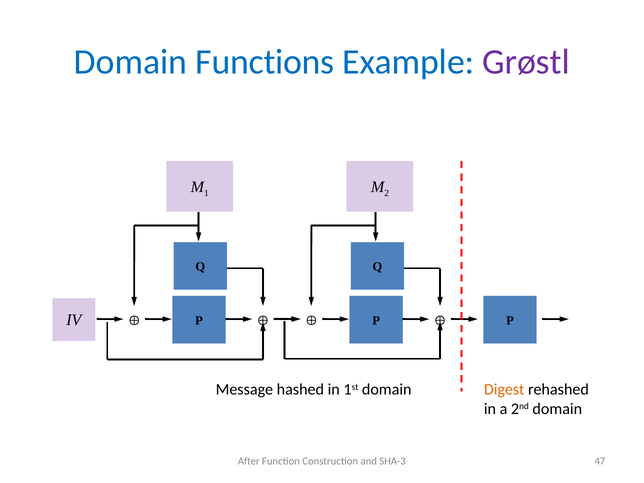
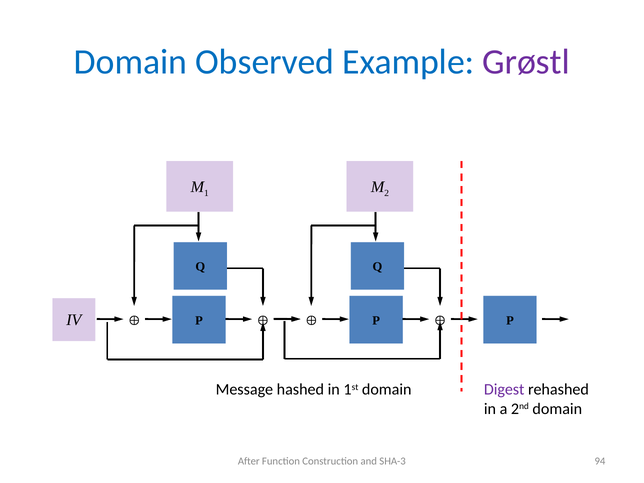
Functions: Functions -> Observed (265, 62)
Digest colour: orange -> purple (504, 390)
47: 47 -> 94 (600, 461)
